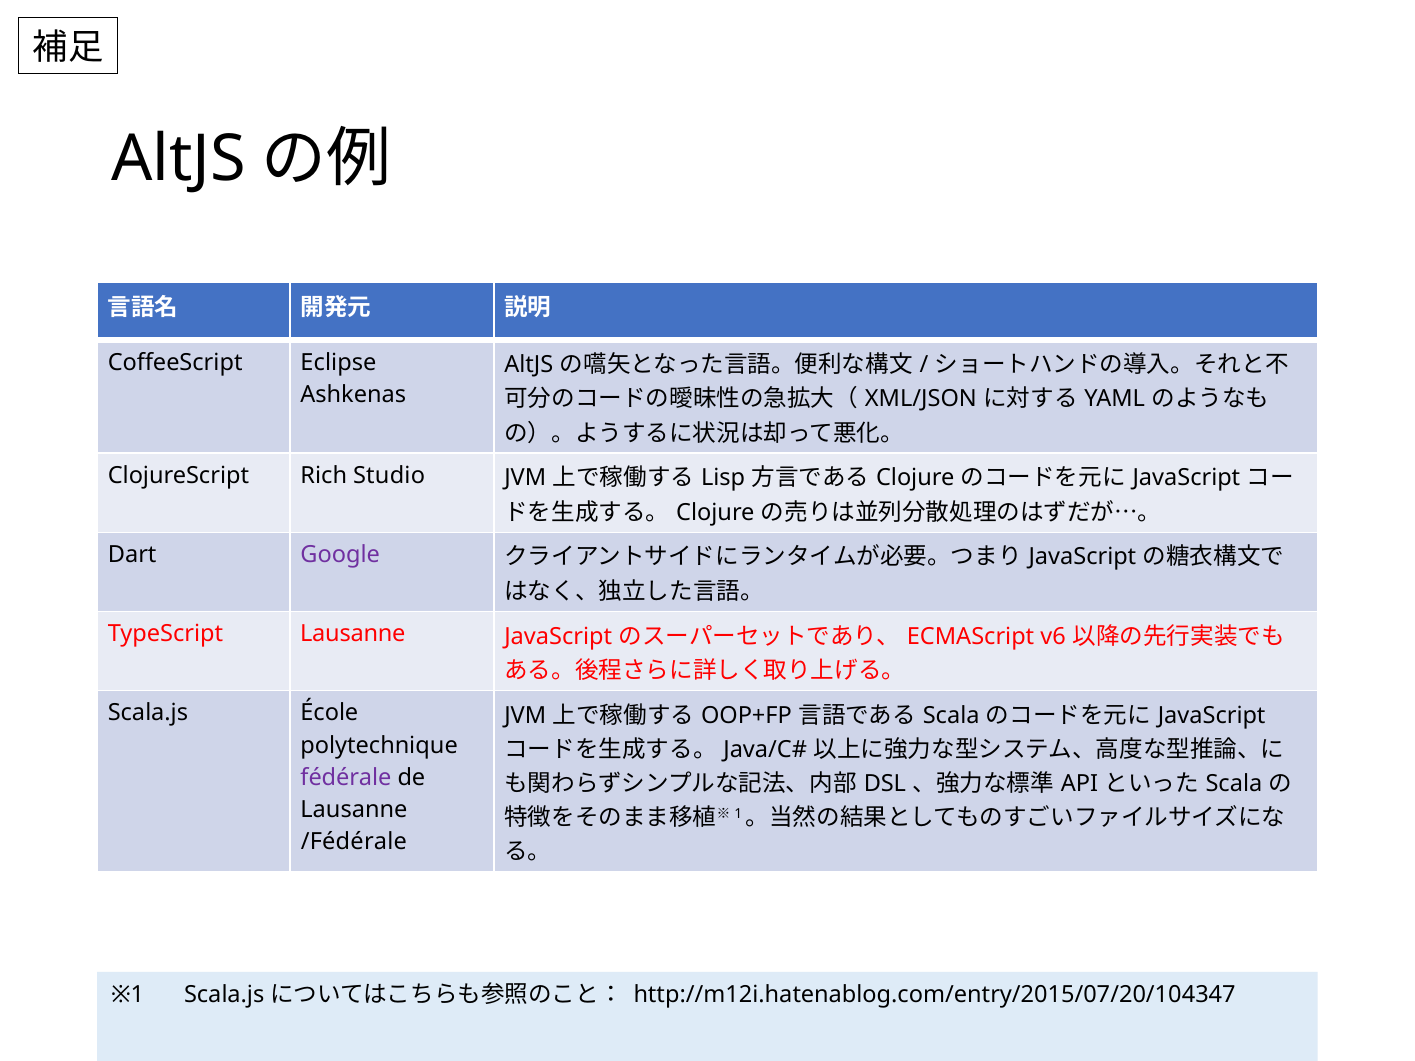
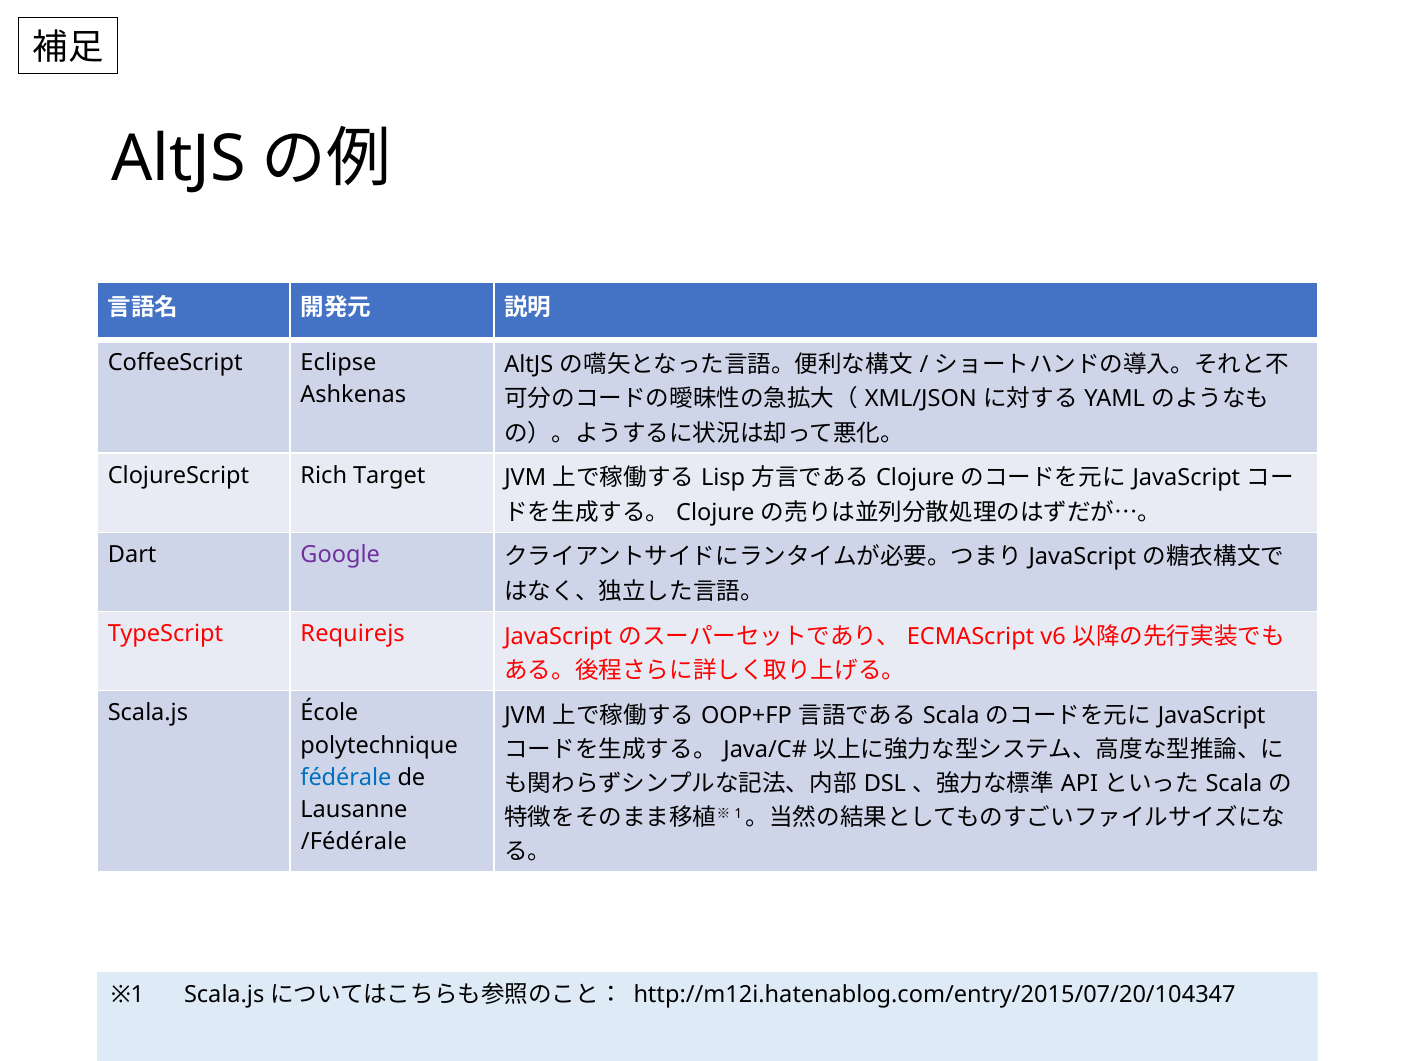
Studio: Studio -> Target (389, 476)
TypeScript Lausanne: Lausanne -> Requirejs (353, 634)
fédérale colour: purple -> blue (346, 777)
